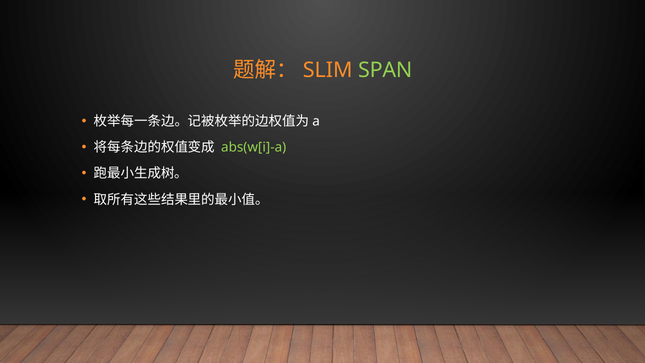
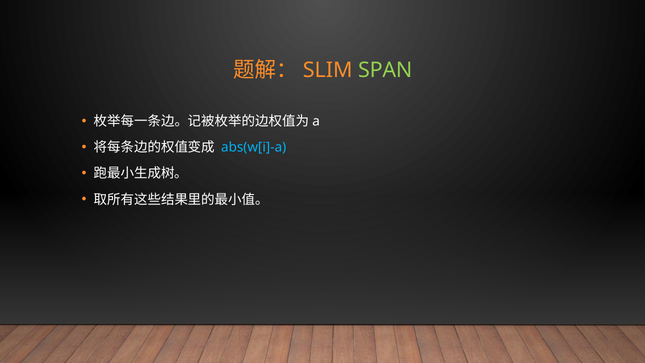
abs(w[i]-a colour: light green -> light blue (254, 147)
